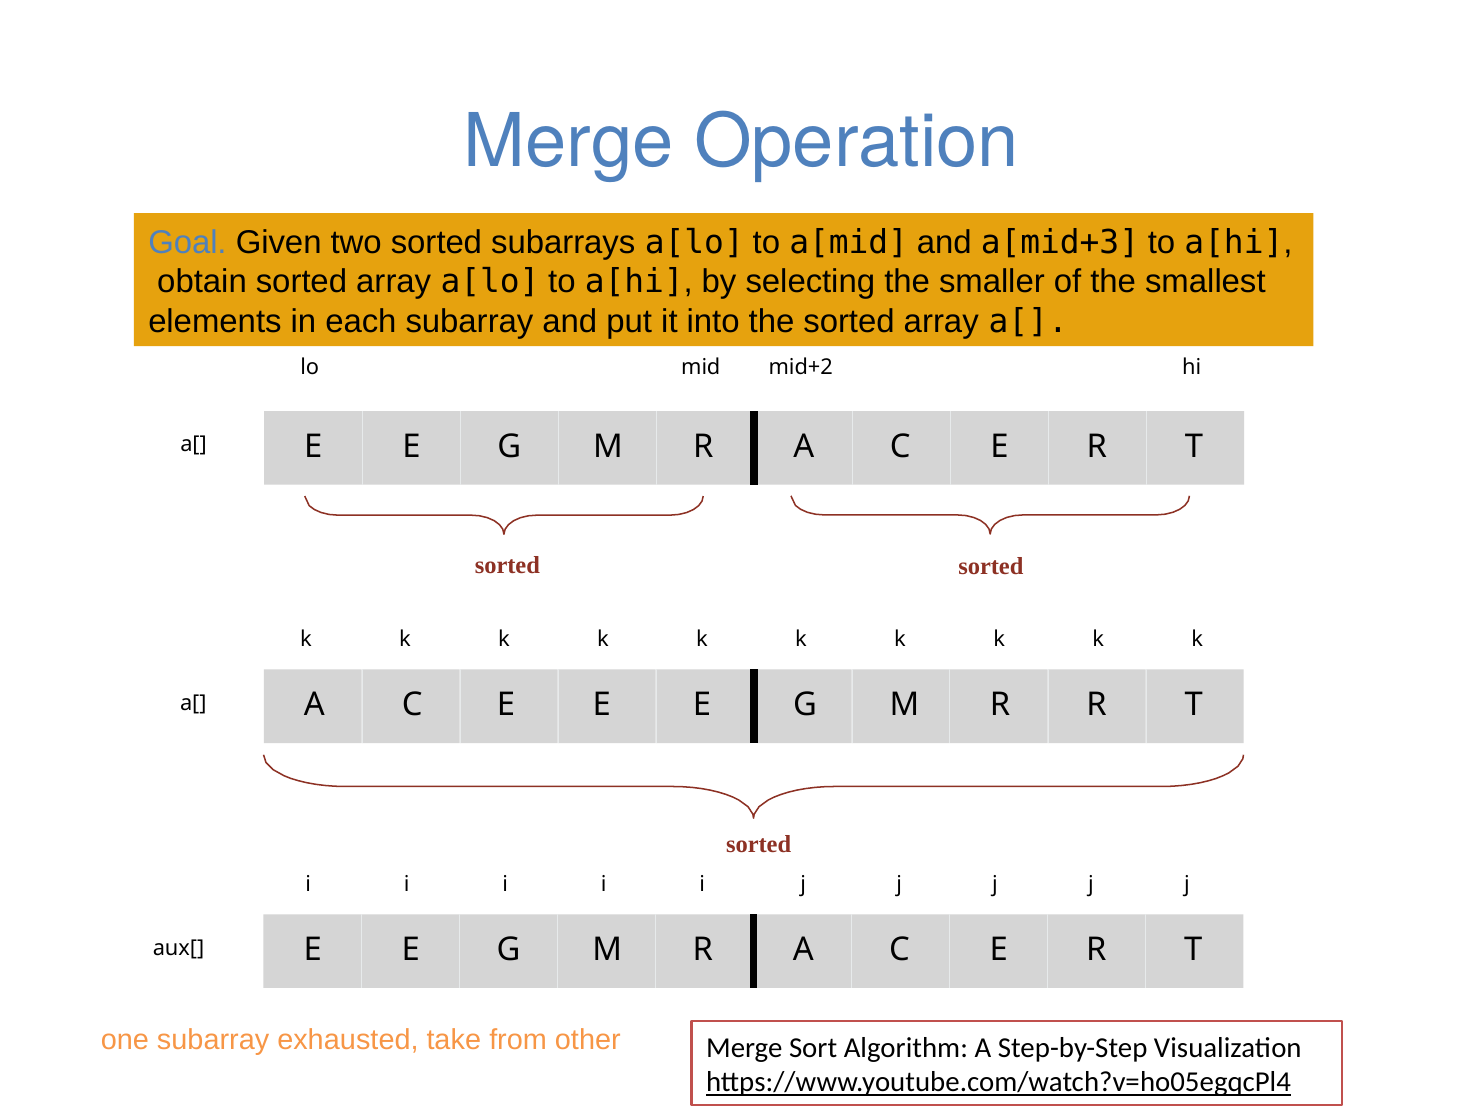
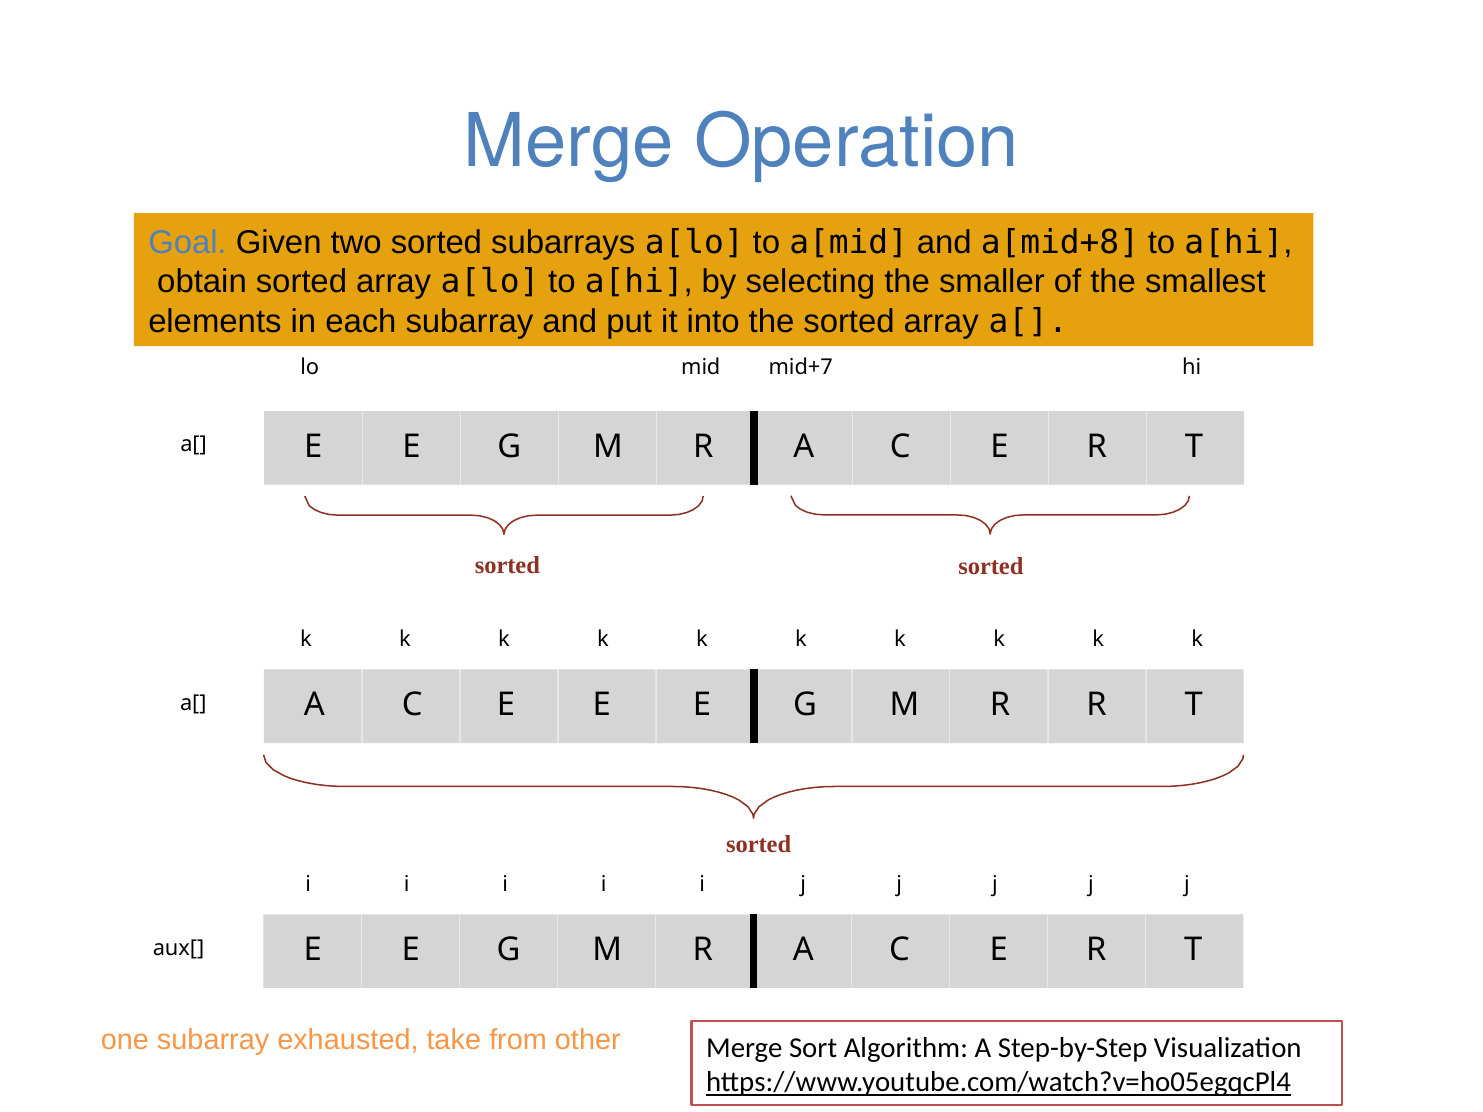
a[mid+3: a[mid+3 -> a[mid+8 (1060, 243)
mid+2: mid+2 -> mid+7 (801, 367)
